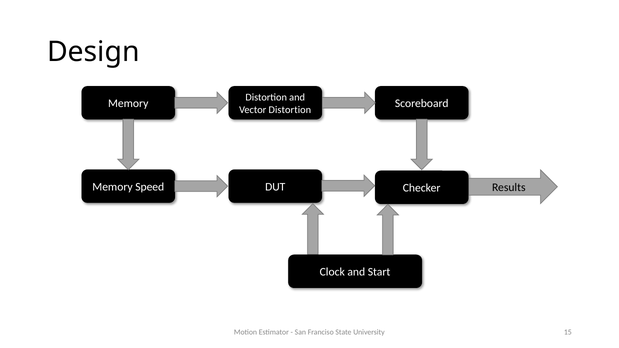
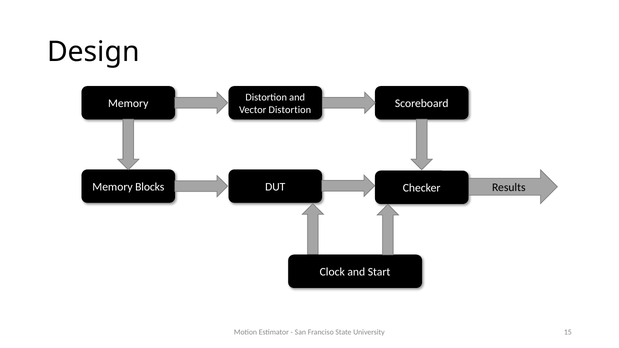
Speed: Speed -> Blocks (150, 187)
